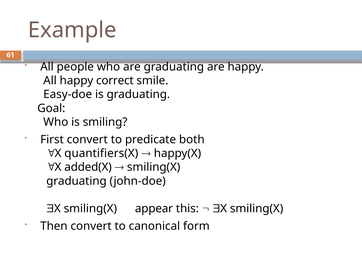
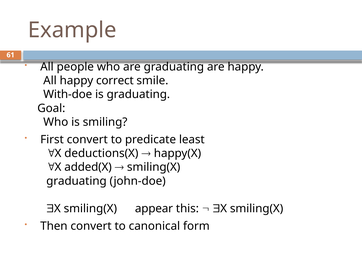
Easy-doe: Easy-doe -> With-doe (68, 95)
both: both -> least (192, 140)
quantifiers(X: quantifiers(X -> deductions(X (101, 154)
